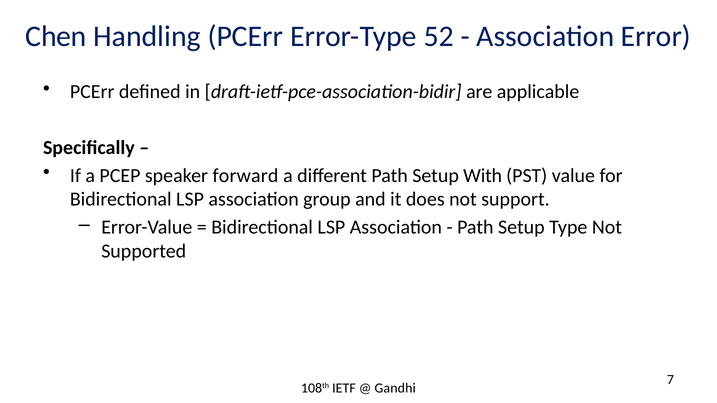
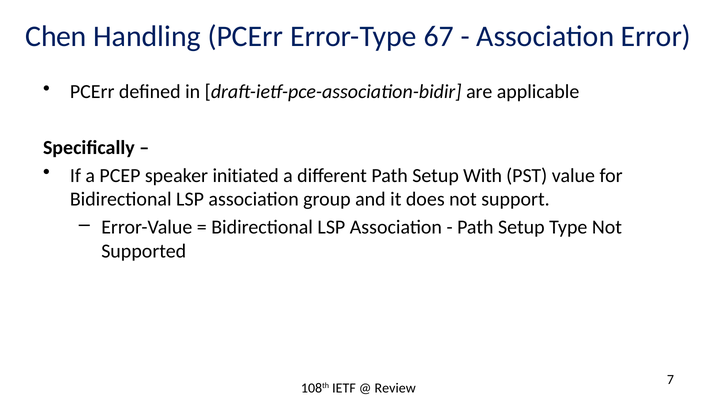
52: 52 -> 67 (439, 36)
forward: forward -> initiated (246, 176)
Gandhi: Gandhi -> Review (395, 388)
